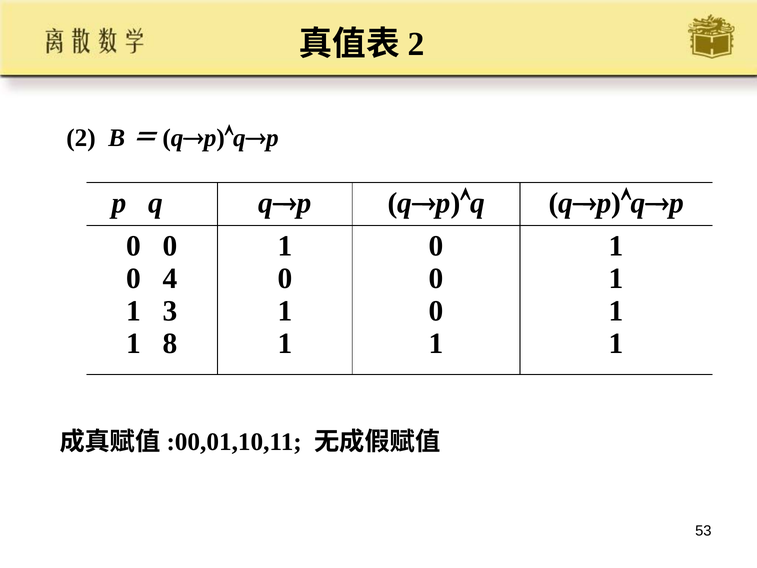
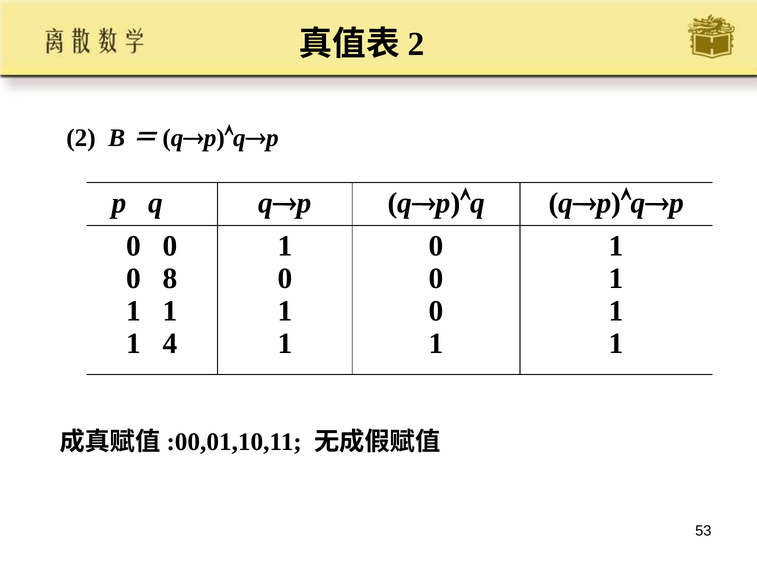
4: 4 -> 8 (170, 278)
3: 3 -> 1 (170, 311)
8: 8 -> 4 (170, 343)
